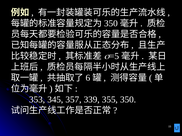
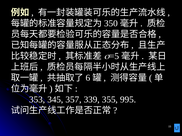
355 350: 350 -> 995 (128, 100)
